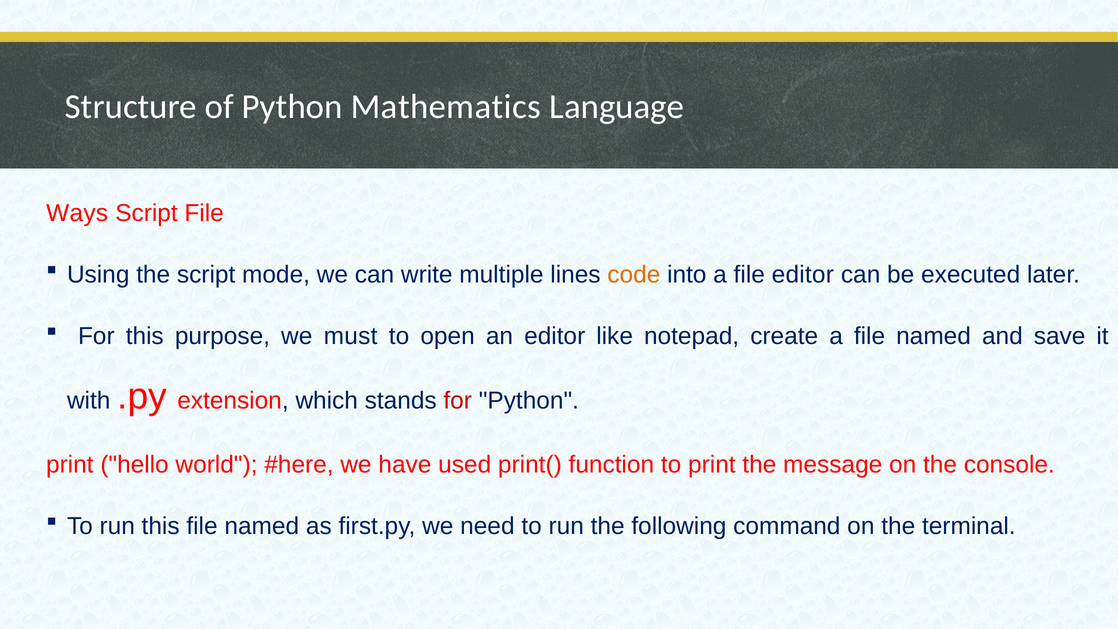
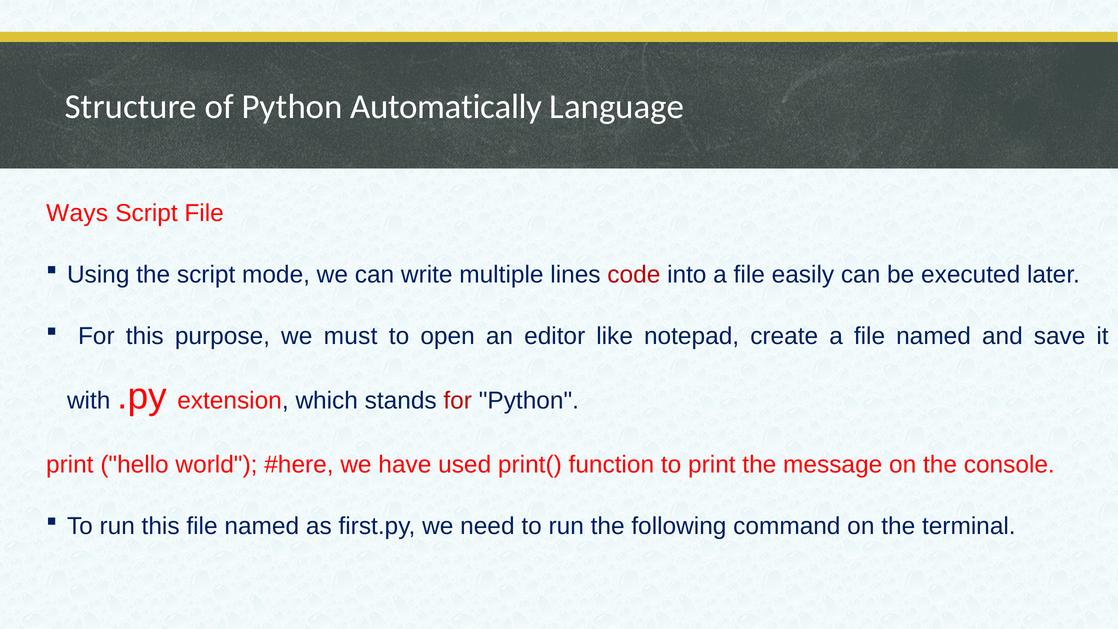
Mathematics: Mathematics -> Automatically (446, 107)
code colour: orange -> red (634, 275)
file editor: editor -> easily (803, 275)
